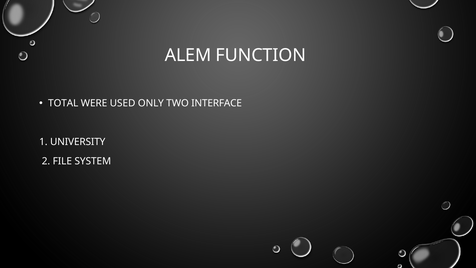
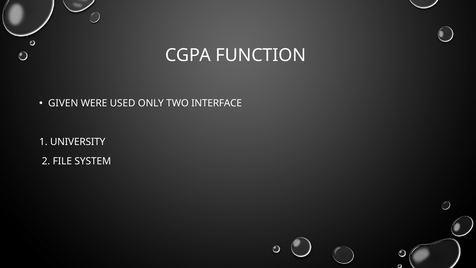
ALEM: ALEM -> CGPA (188, 55)
TOTAL: TOTAL -> GIVEN (63, 103)
